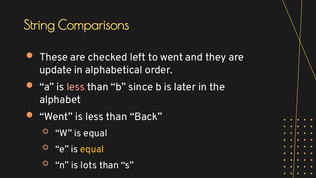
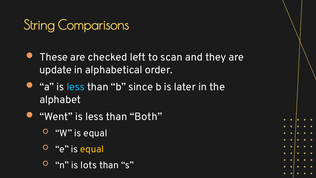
to went: went -> scan (171, 57)
less colour: pink -> light blue (76, 87)
Back: Back -> Both (146, 116)
